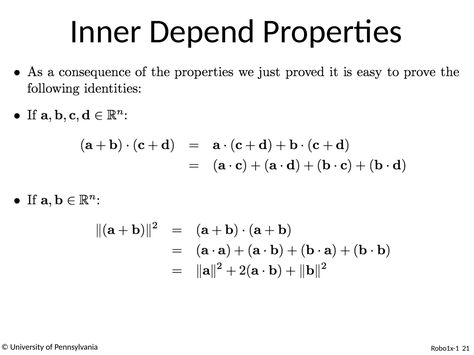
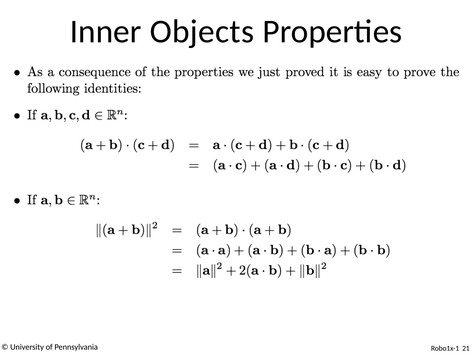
Depend: Depend -> Objects (202, 32)
